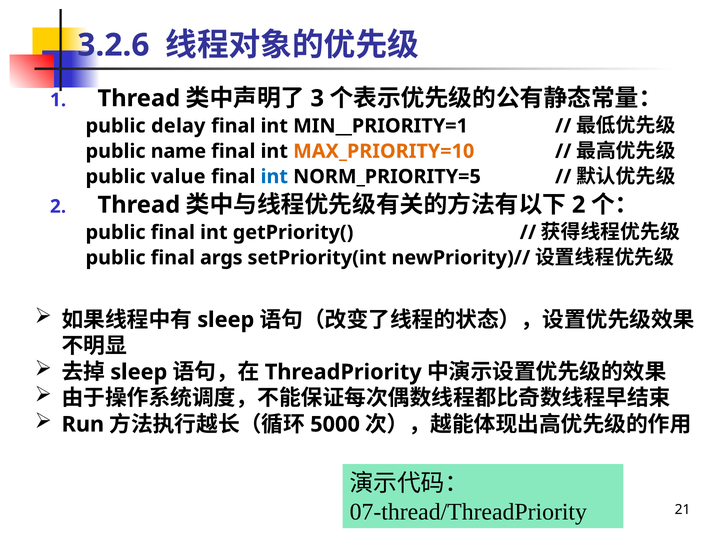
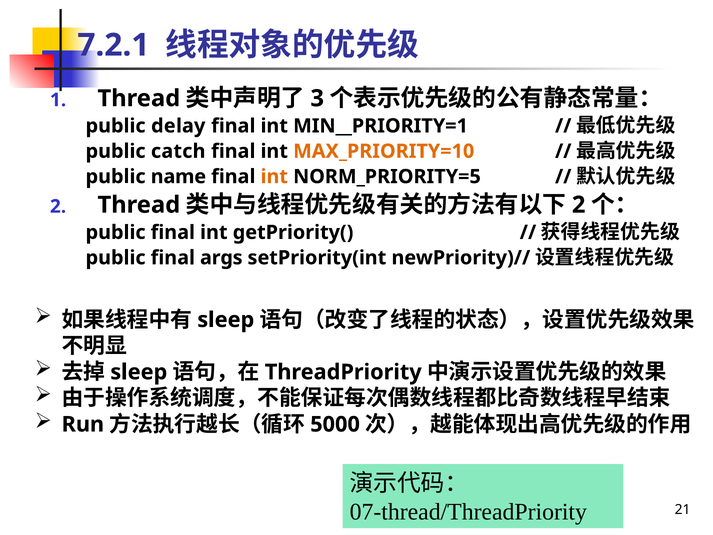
3.2.6: 3.2.6 -> 7.2.1 (113, 45)
name: name -> catch (178, 151)
value: value -> name (178, 177)
int colour: blue -> orange (274, 177)
